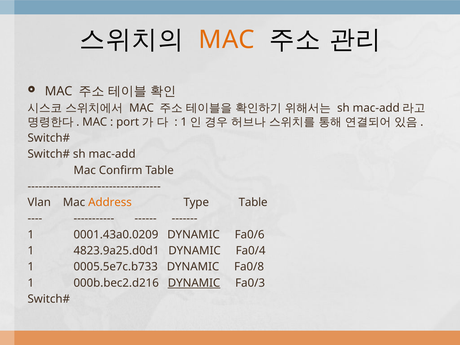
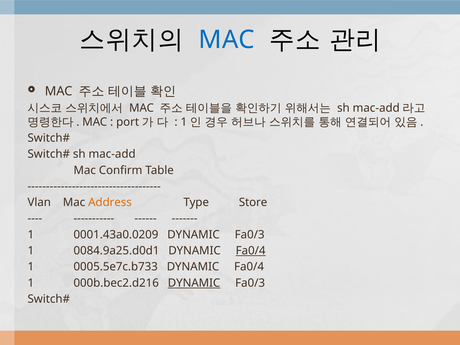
MAC colour: orange -> blue (227, 40)
Type Table: Table -> Store (253, 202)
0001.43a0.0209 DYNAMIC Fa0/6: Fa0/6 -> Fa0/3 (250, 235)
4823.9a25.d0d1: 4823.9a25.d0d1 -> 0084.9a25.d0d1 (116, 251)
Fa0/4 underline: none -> present (251, 251)
0005.5e7c.b733 DYNAMIC Fa0/8: Fa0/8 -> Fa0/4 (249, 267)
